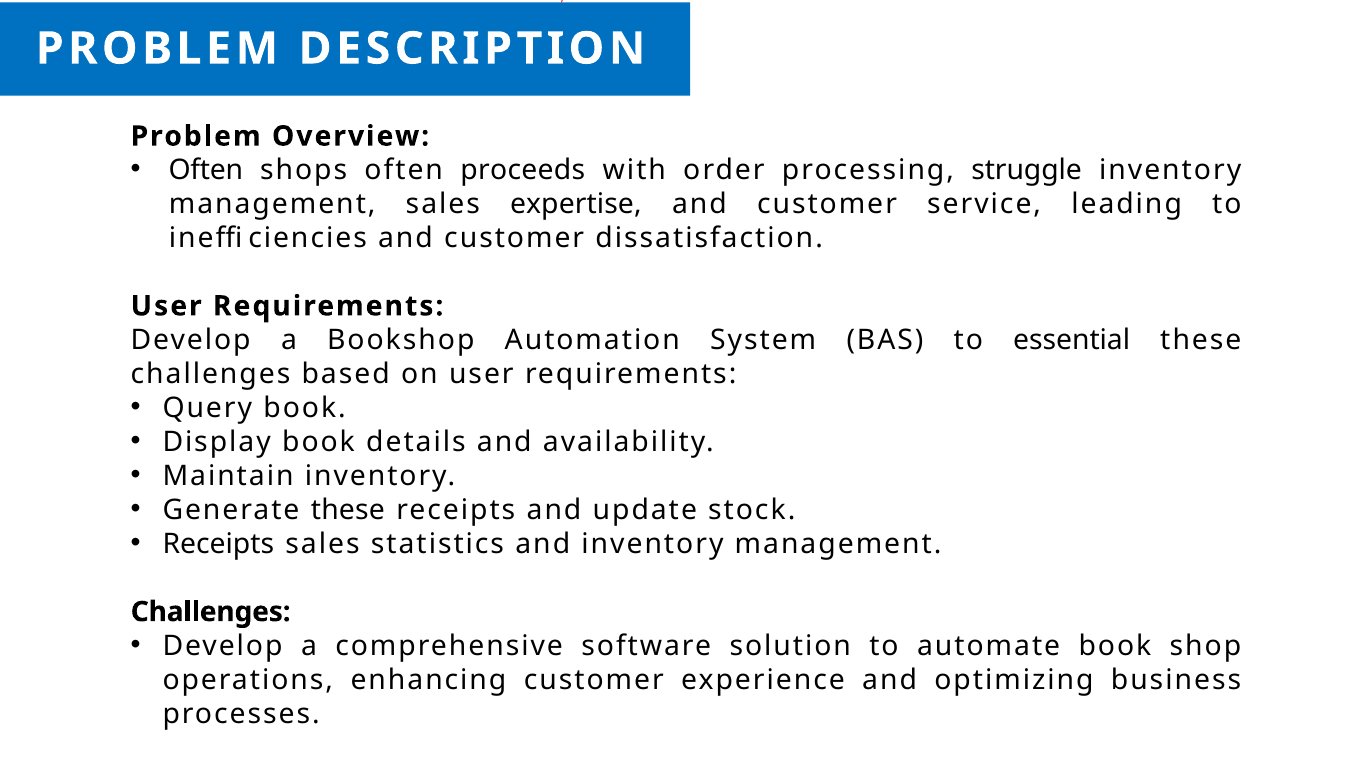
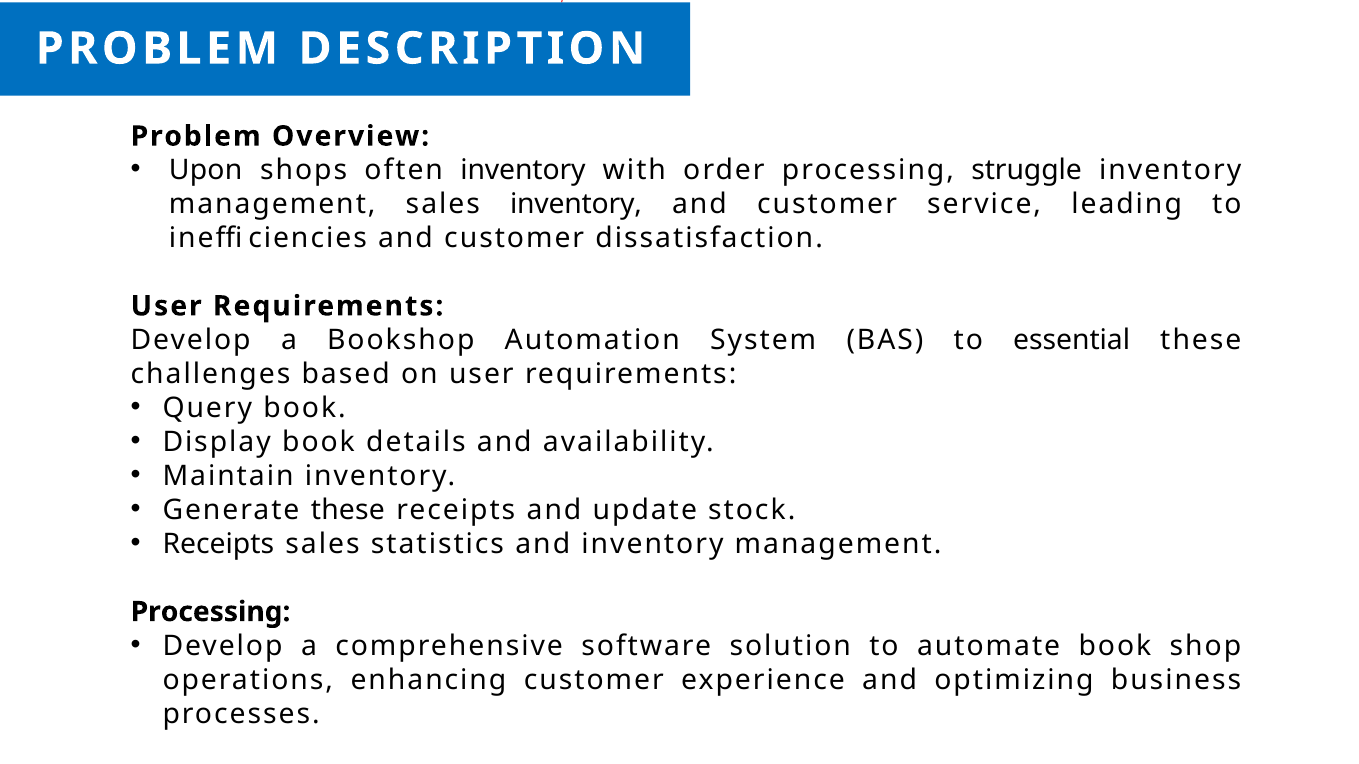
Often: Often -> Upon (206, 170)
often proceeds: proceeds -> inventory (523, 170)
sales expertise: expertise -> inventory (576, 204)
Challenges: Challenges -> Processing (211, 612)
